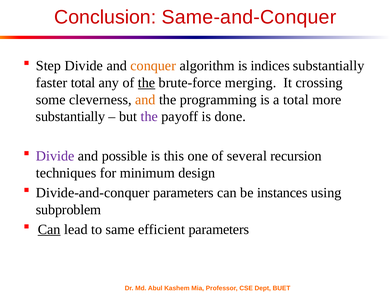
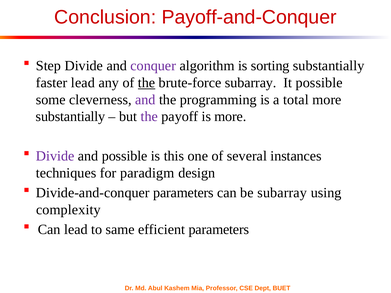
Same-and-Conquer: Same-and-Conquer -> Payoff-and-Conquer (249, 17)
conquer colour: orange -> purple (153, 66)
indices: indices -> sorting (270, 66)
faster total: total -> lead (83, 83)
brute-force merging: merging -> subarray (251, 83)
It crossing: crossing -> possible (319, 83)
and colour: orange -> purple (145, 100)
is done: done -> more (230, 117)
recursion: recursion -> instances (296, 156)
minimum: minimum -> paradigm (147, 173)
be instances: instances -> subarray (282, 193)
subproblem: subproblem -> complexity (68, 210)
Can underline: present -> none (49, 230)
